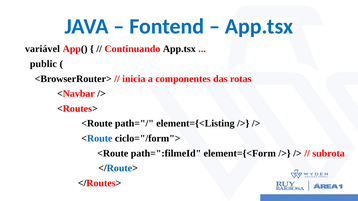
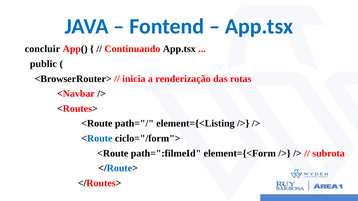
variável: variável -> concluir (42, 49)
componentes: componentes -> renderização (183, 79)
